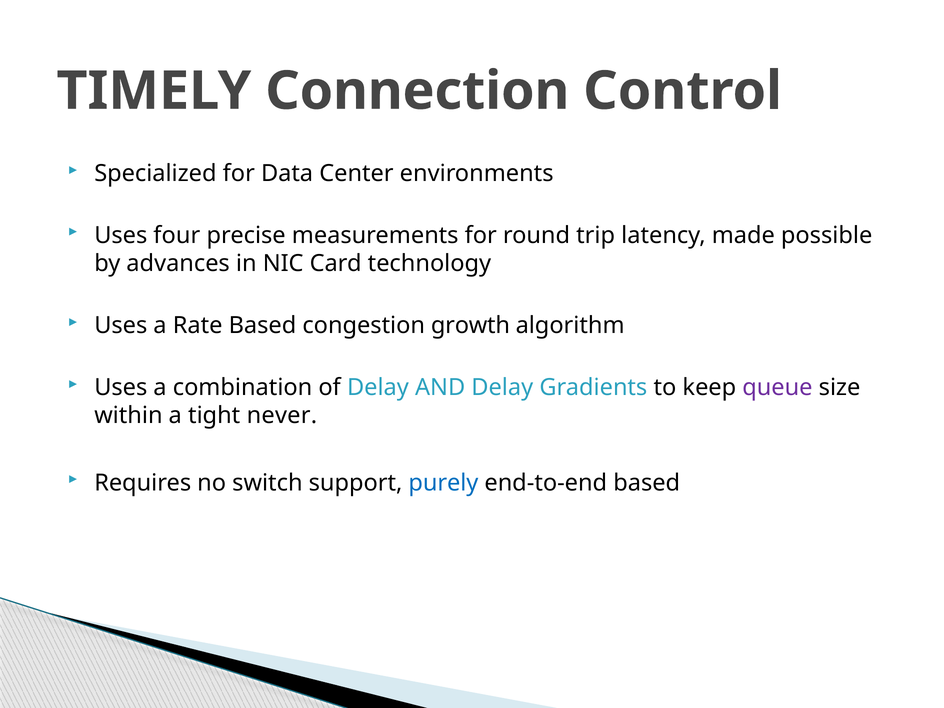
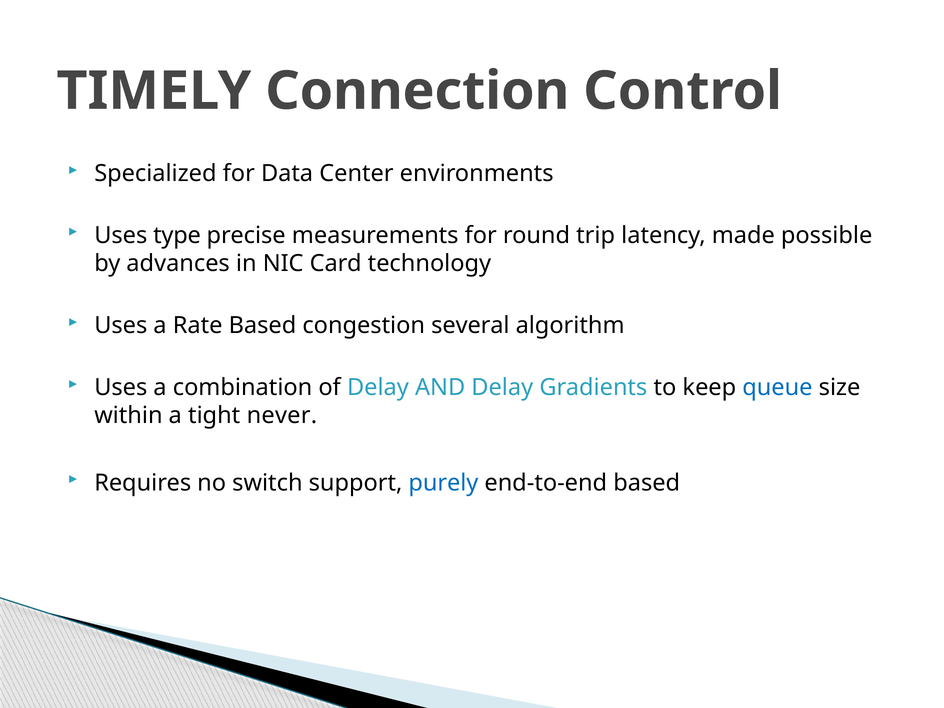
four: four -> type (177, 235)
growth: growth -> several (470, 325)
queue colour: purple -> blue (777, 387)
